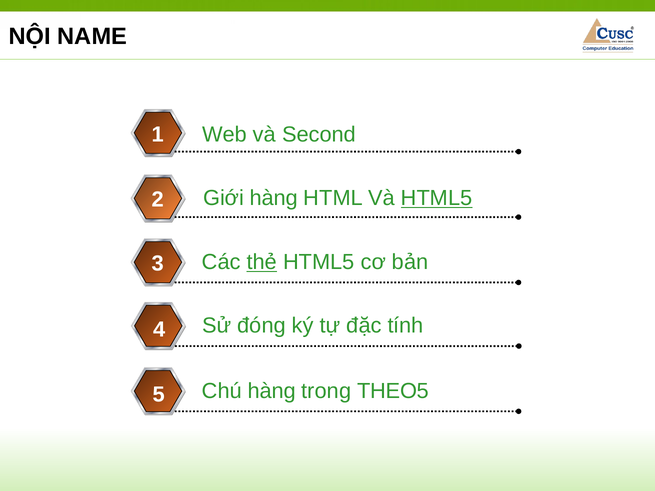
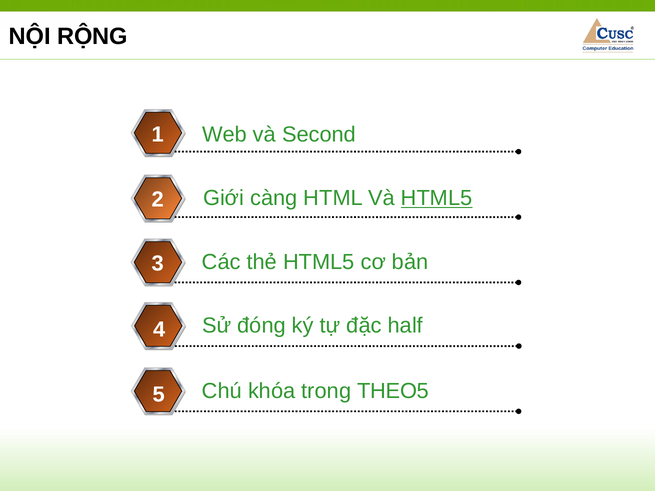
NAME: NAME -> RỘNG (92, 36)
Giới hàng: hàng -> càng (274, 198)
thẻ underline: present -> none (262, 262)
tính: tính -> half (405, 326)
Chú hàng: hàng -> khóa (272, 391)
